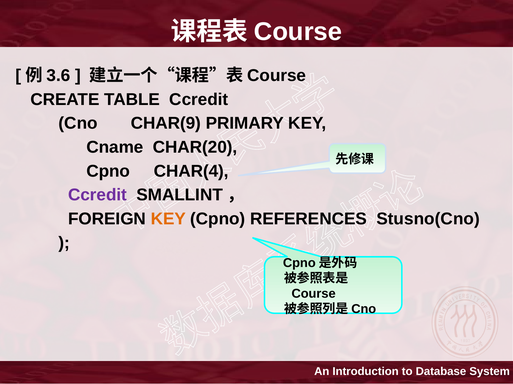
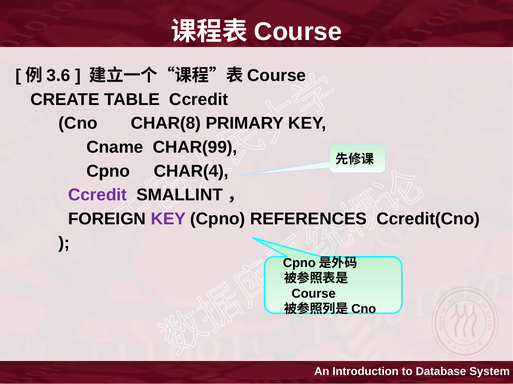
CHAR(9: CHAR(9 -> CHAR(8 (166, 124)
CHAR(20: CHAR(20 -> CHAR(99 (195, 147)
KEY colour: orange -> purple (168, 219)
Stusno(Cno: Stusno(Cno -> Ccredit(Cno (428, 219)
